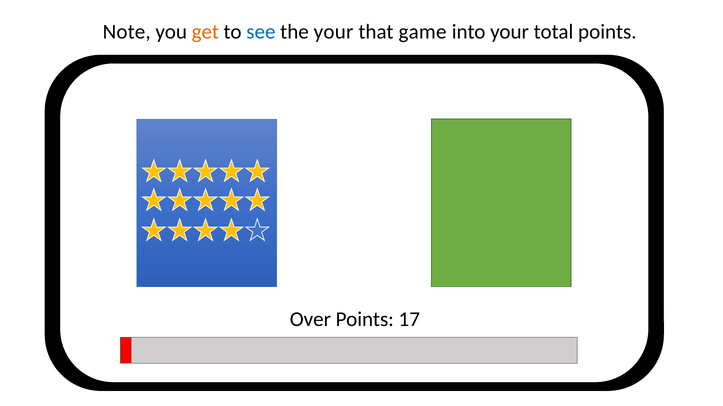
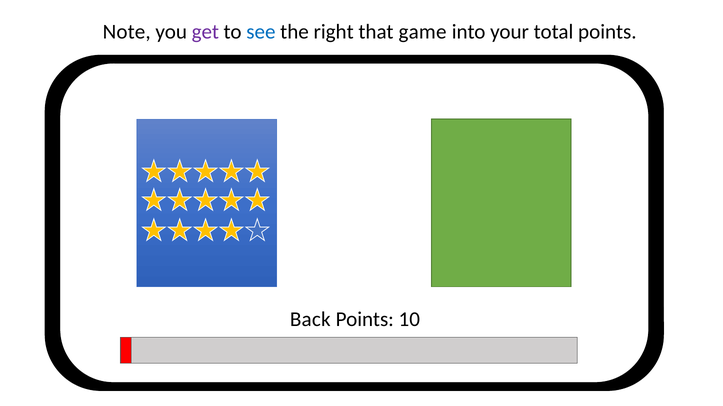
get colour: orange -> purple (205, 32)
the your: your -> right (334, 32)
Over: Over -> Back (310, 320)
17: 17 -> 10 (409, 320)
